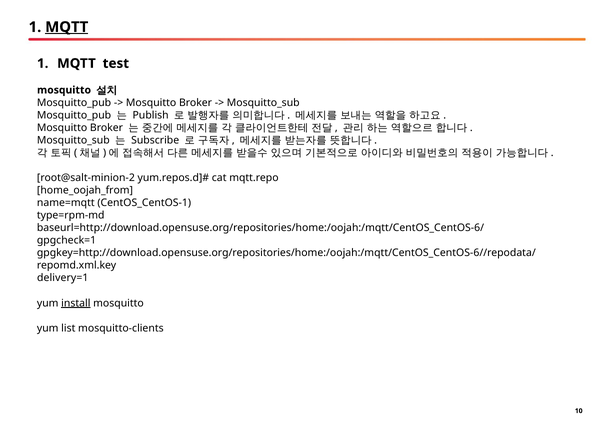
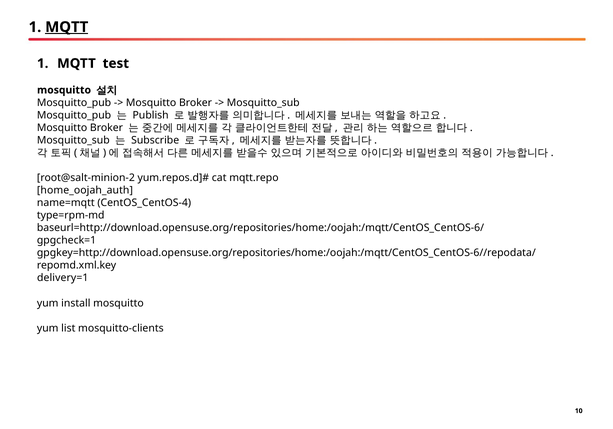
home_oojah_from: home_oojah_from -> home_oojah_auth (85, 190)
CentOS_CentOS-1: CentOS_CentOS-1 -> CentOS_CentOS-4 (144, 203)
install underline: present -> none (76, 303)
